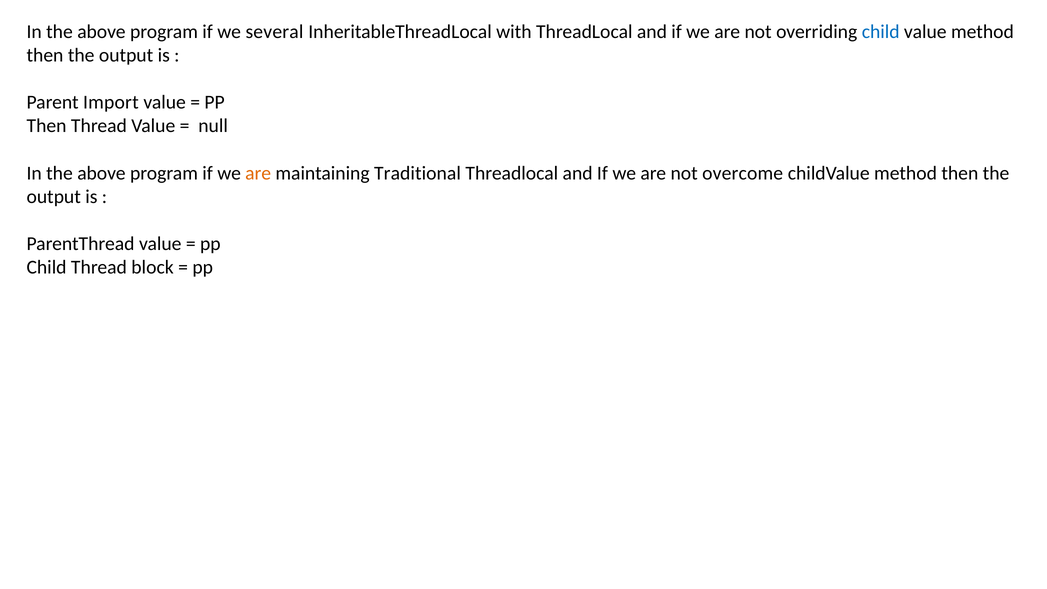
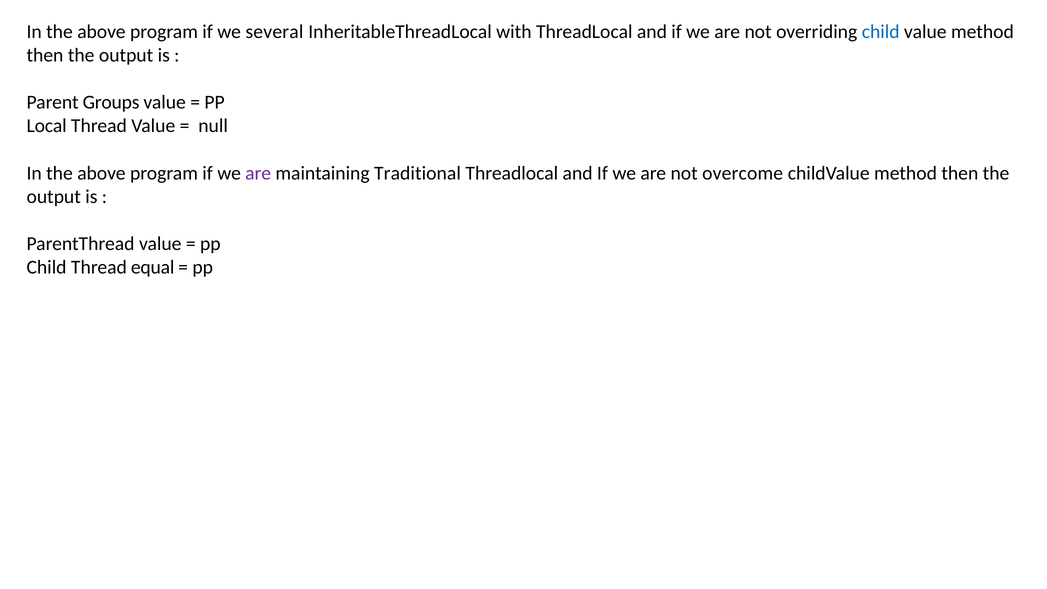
Import: Import -> Groups (111, 102)
Then: Then -> Local (47, 126)
are colour: orange -> purple (258, 173)
block: block -> equal (153, 267)
